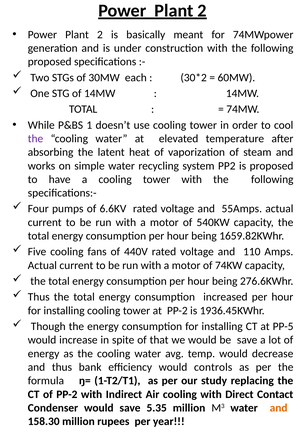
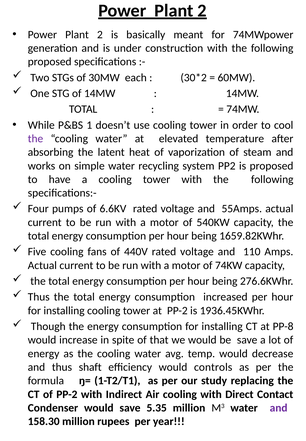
PP-5: PP-5 -> PP-8 (283, 327)
bank: bank -> shaft (90, 368)
and colour: orange -> purple (279, 409)
